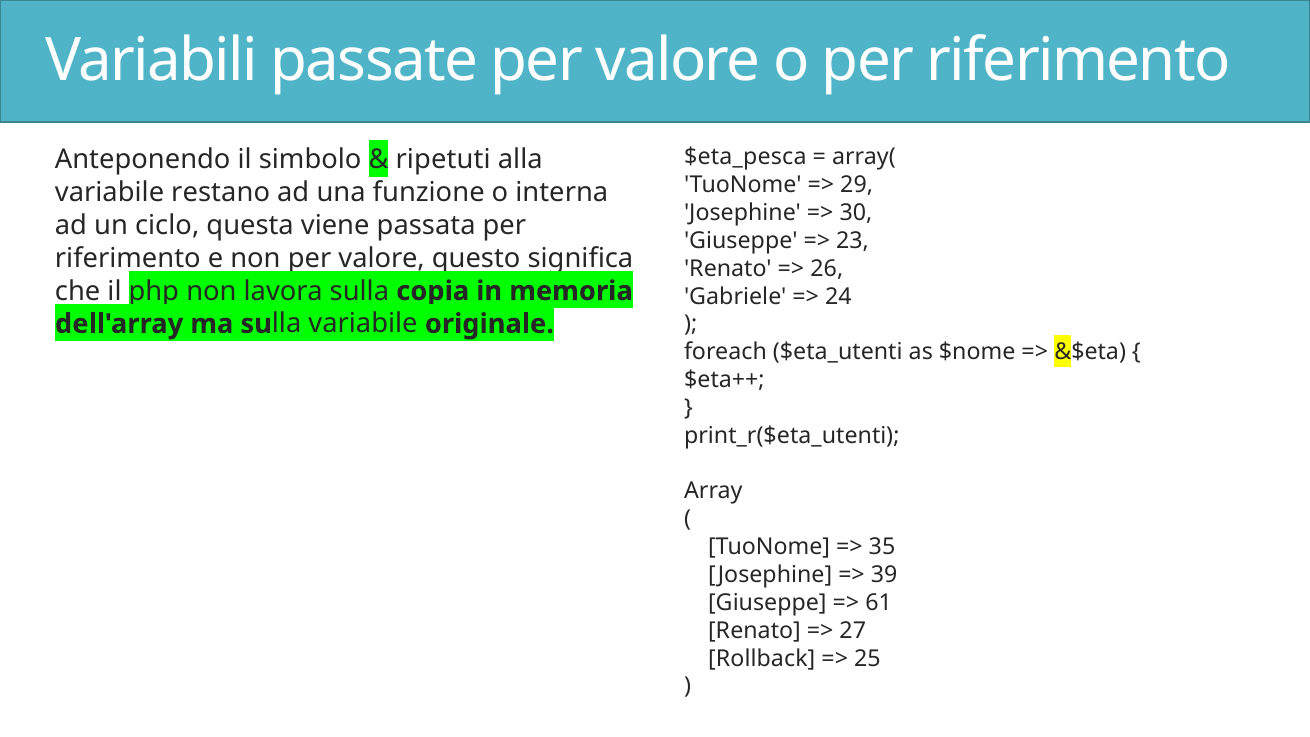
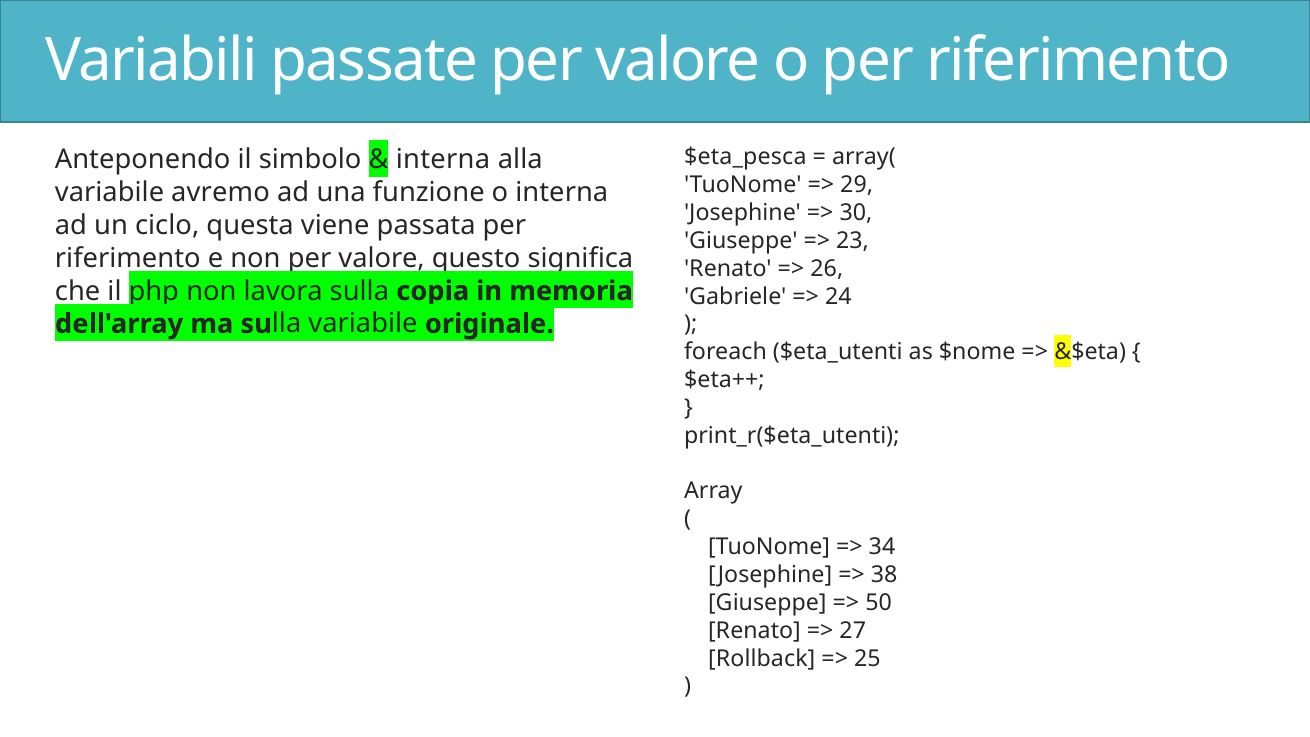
ripetuti: ripetuti -> interna (443, 160)
restano: restano -> avremo (221, 193)
35: 35 -> 34 (882, 547)
39: 39 -> 38 (884, 575)
61: 61 -> 50 (879, 603)
